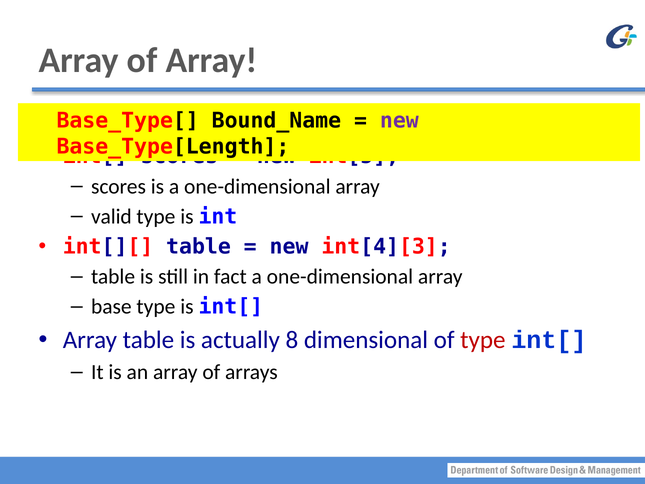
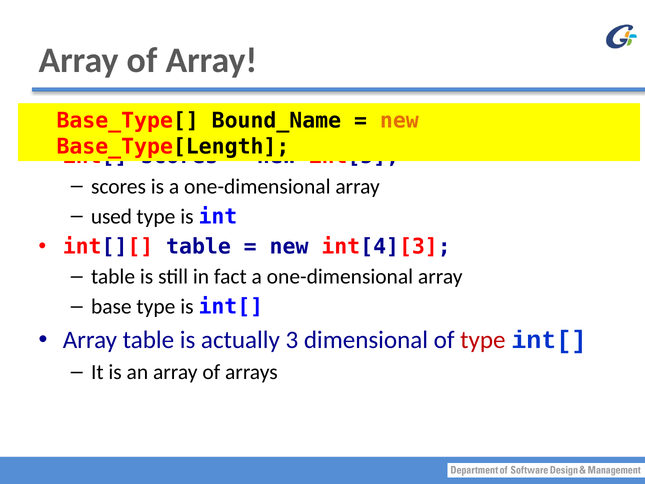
new colour: purple -> orange (399, 121)
valid: valid -> used (111, 216)
8: 8 -> 3 (292, 340)
